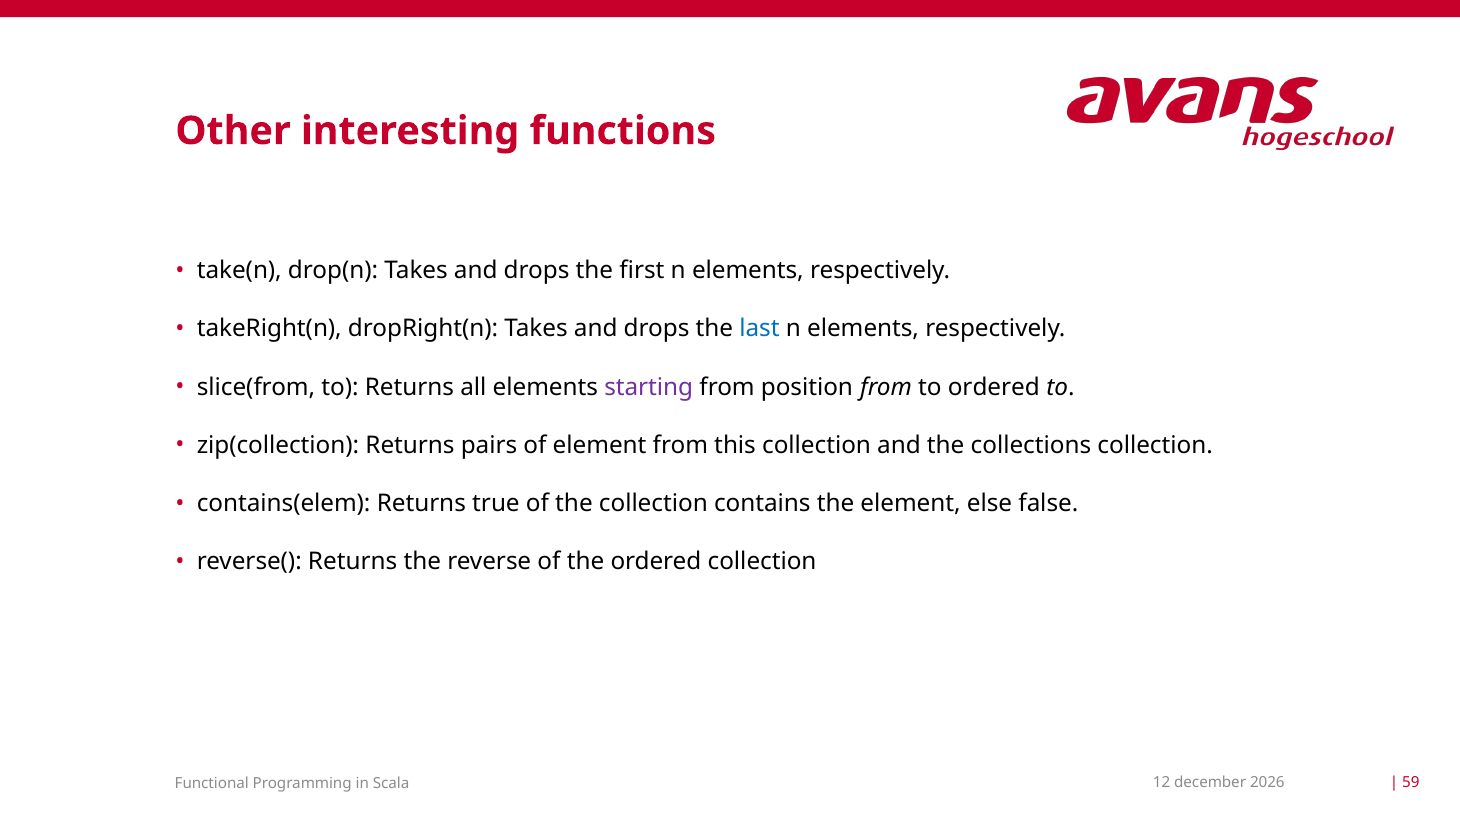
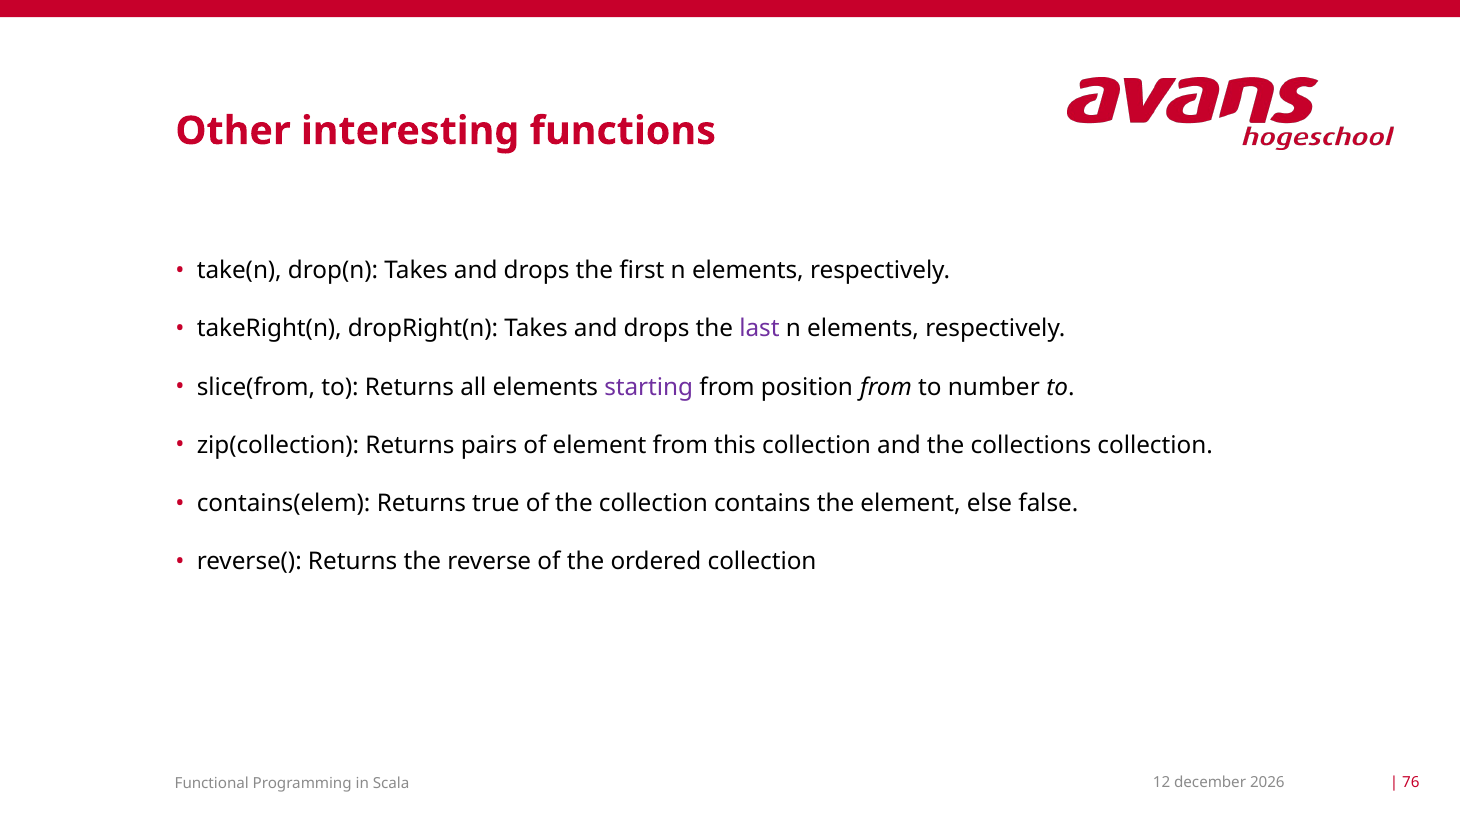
last colour: blue -> purple (760, 329)
to ordered: ordered -> number (994, 387)
59: 59 -> 76 (1411, 782)
